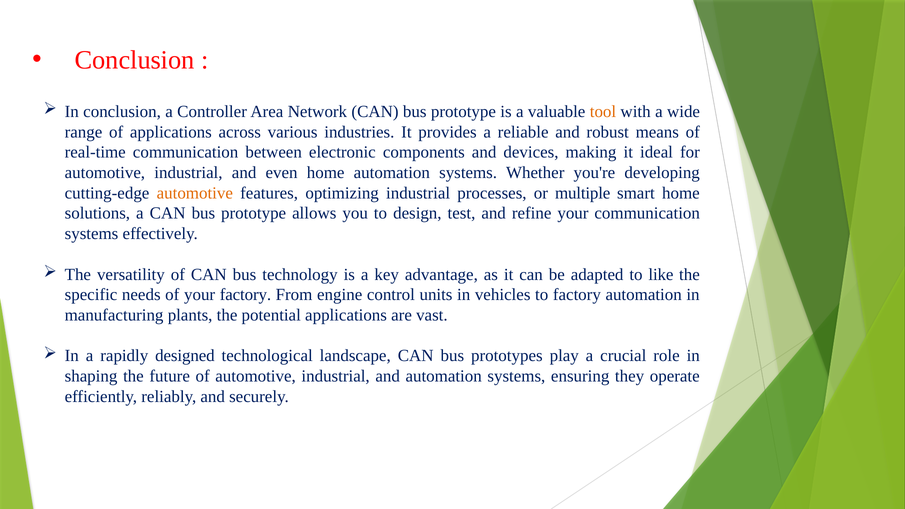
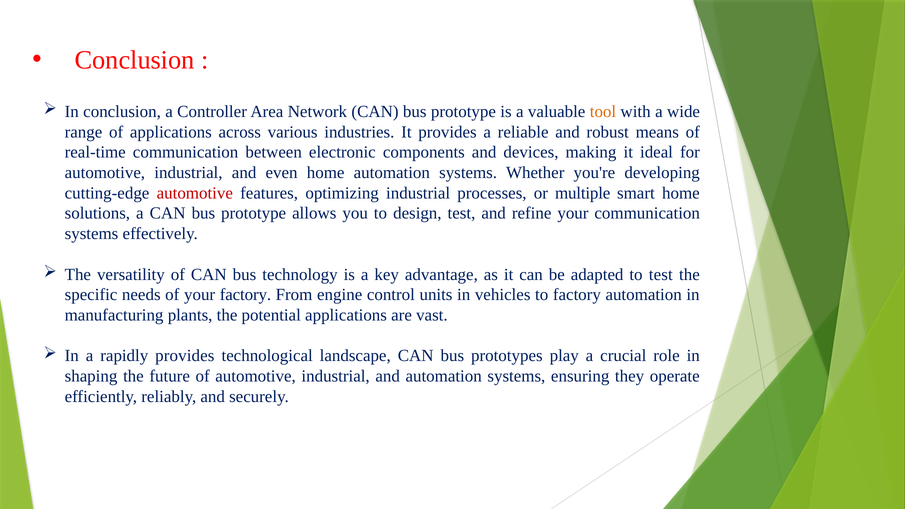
automotive colour: orange -> red (195, 193)
to like: like -> test (661, 274)
rapidly designed: designed -> provides (185, 356)
